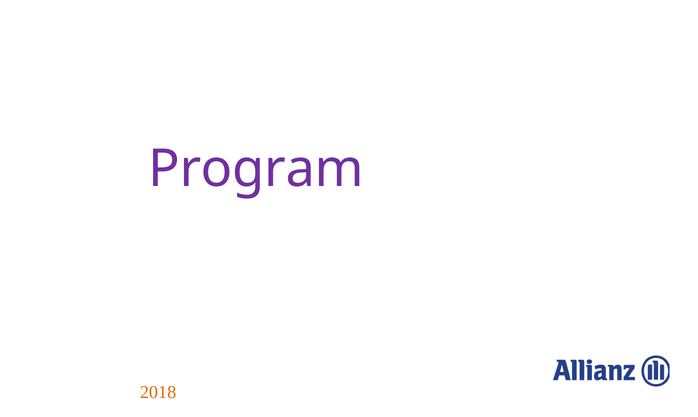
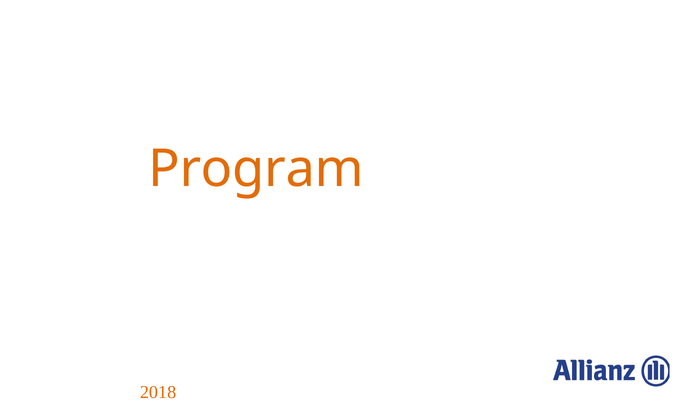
Program colour: purple -> orange (256, 169)
